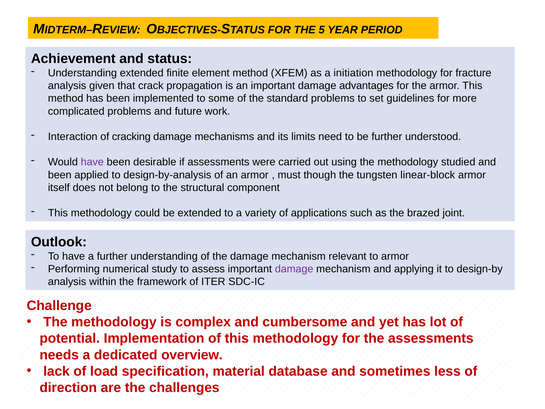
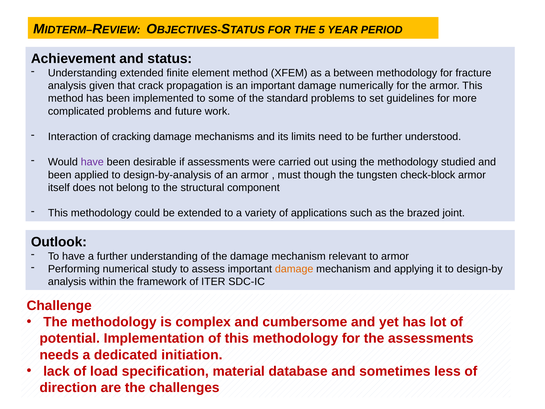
initiation: initiation -> between (353, 73)
advantages: advantages -> numerically (366, 86)
linear-block: linear-block -> check-block (428, 175)
damage colour: purple -> orange (294, 269)
overview: overview -> initiation (192, 355)
